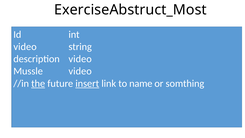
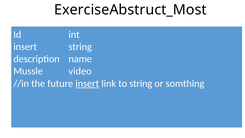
video: video -> insert (25, 47)
description video: video -> name (80, 59)
the underline: present -> none (38, 83)
to name: name -> string (141, 83)
